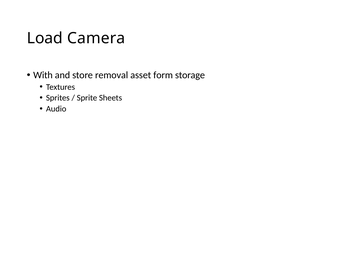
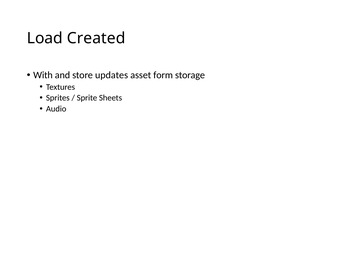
Camera: Camera -> Created (96, 38)
removal: removal -> updates (112, 75)
